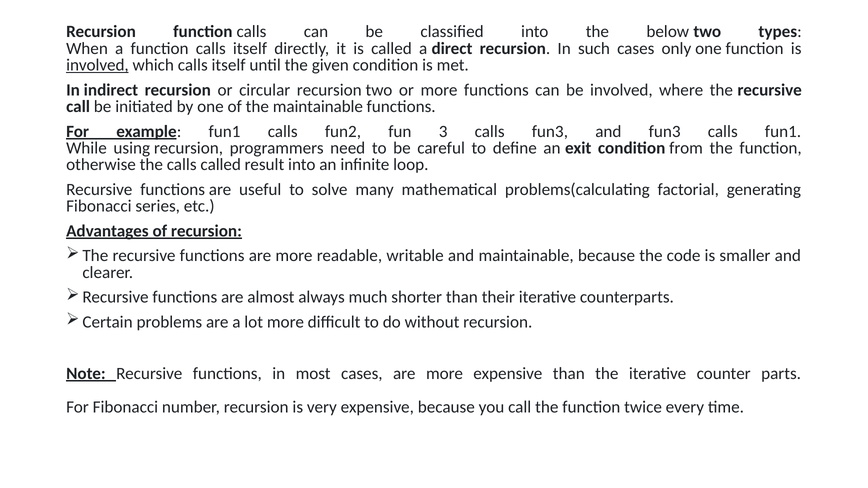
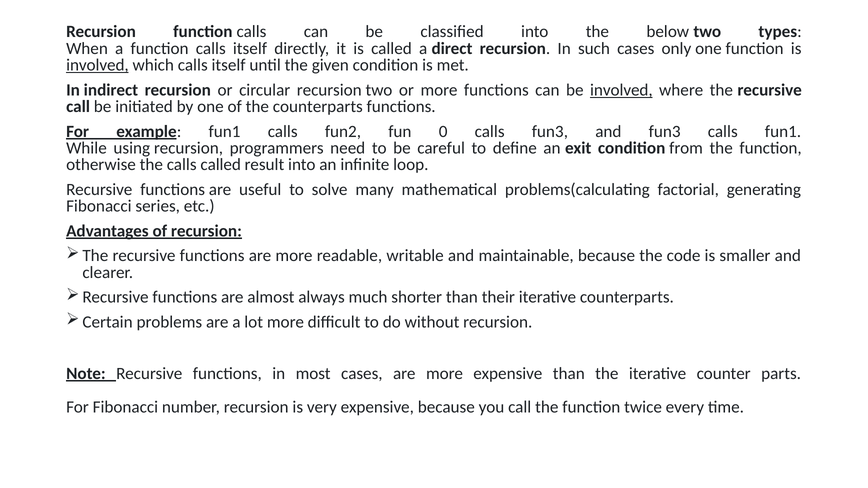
involved underline: none -> present (621, 90)
the maintainable: maintainable -> counterparts (318, 107)
3: 3 -> 0 (443, 131)
